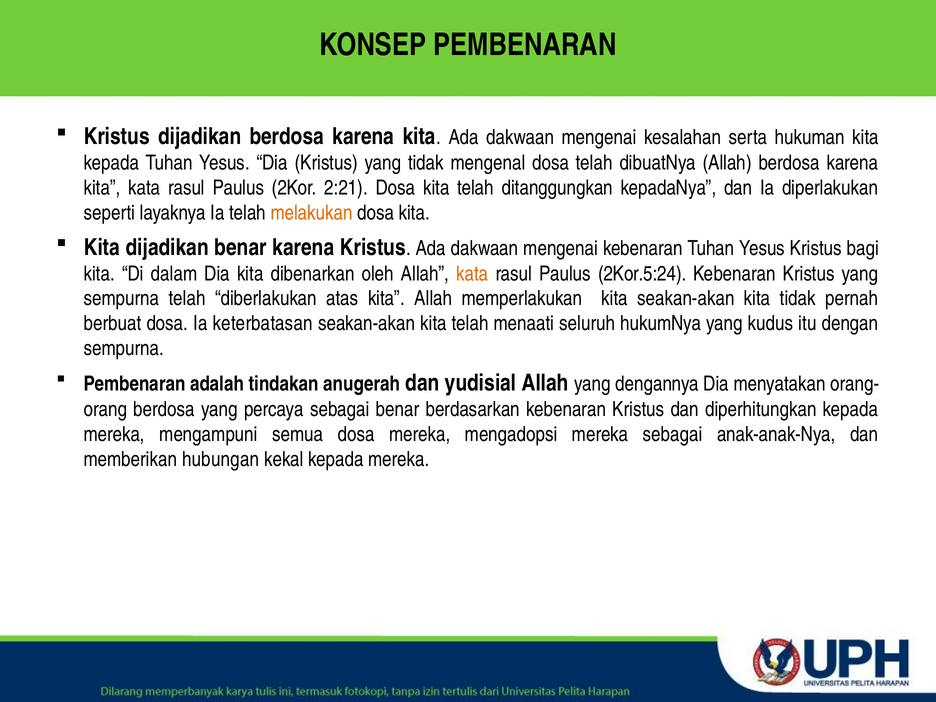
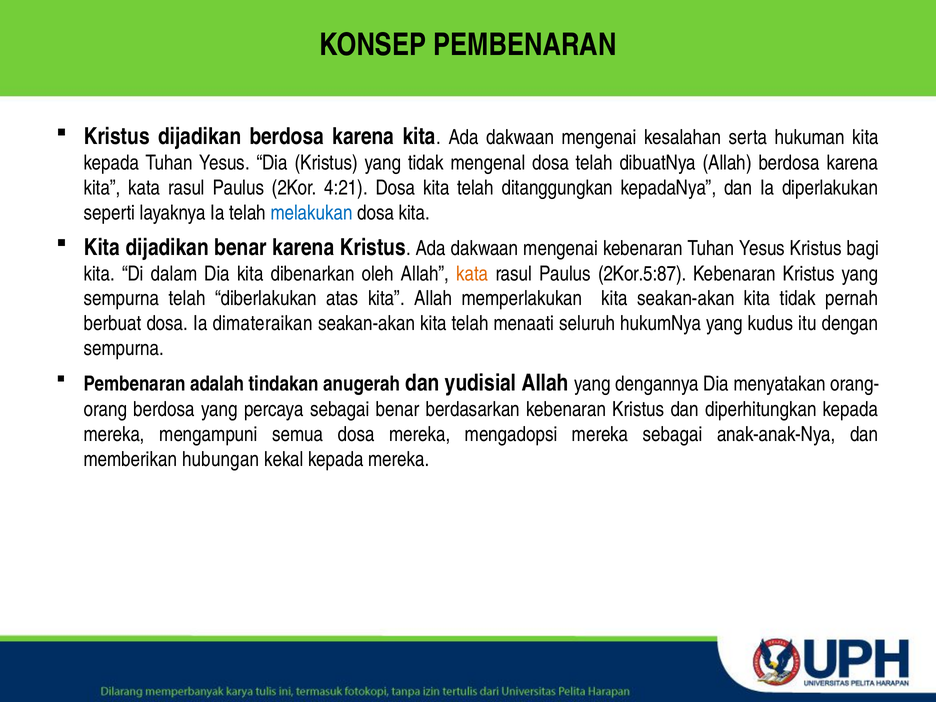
2:21: 2:21 -> 4:21 (346, 188)
melakukan colour: orange -> blue (312, 213)
2Kor.5:24: 2Kor.5:24 -> 2Kor.5:87 (642, 274)
keterbatasan: keterbatasan -> dimateraikan (263, 324)
